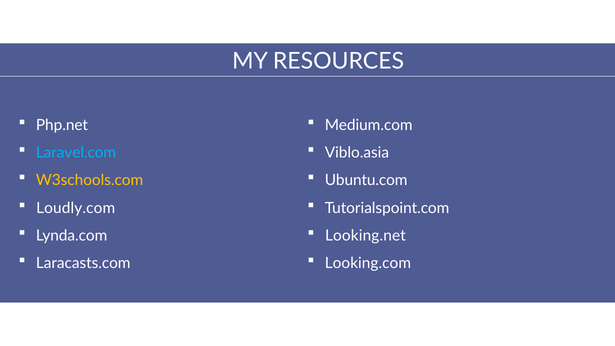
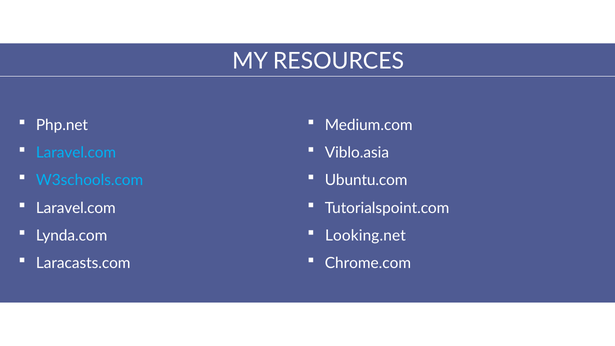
W3schools.com colour: yellow -> light blue (90, 180)
Loudly.com: Loudly.com -> Laravel.com (76, 208)
Looking.com: Looking.com -> Chrome.com (368, 263)
